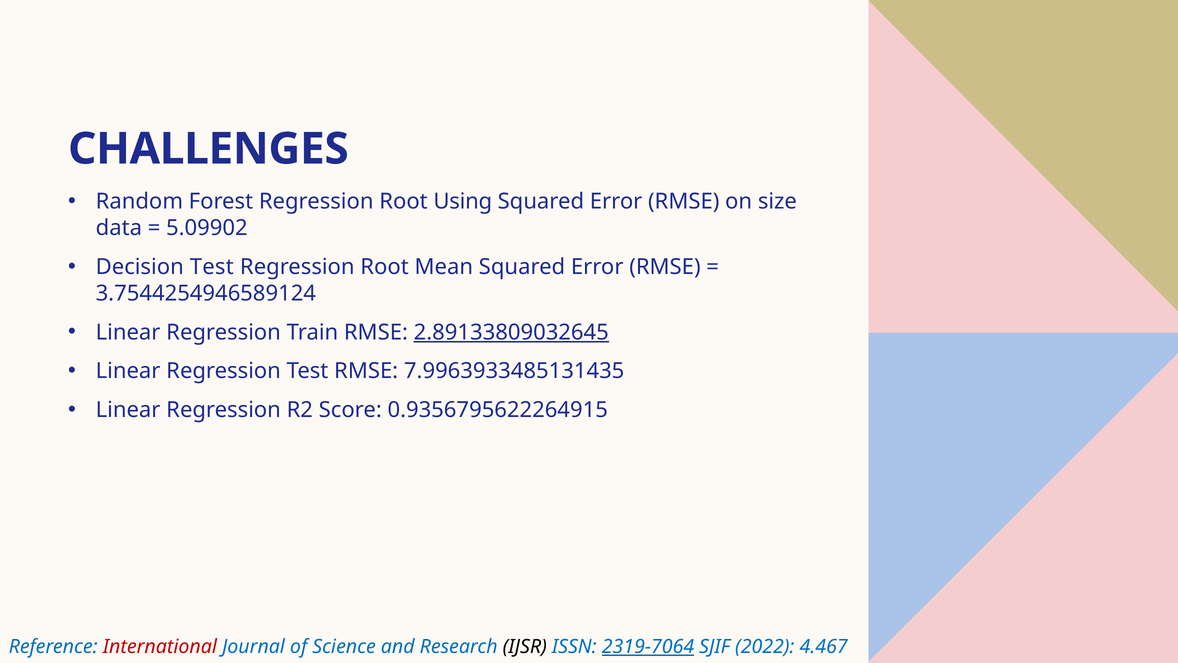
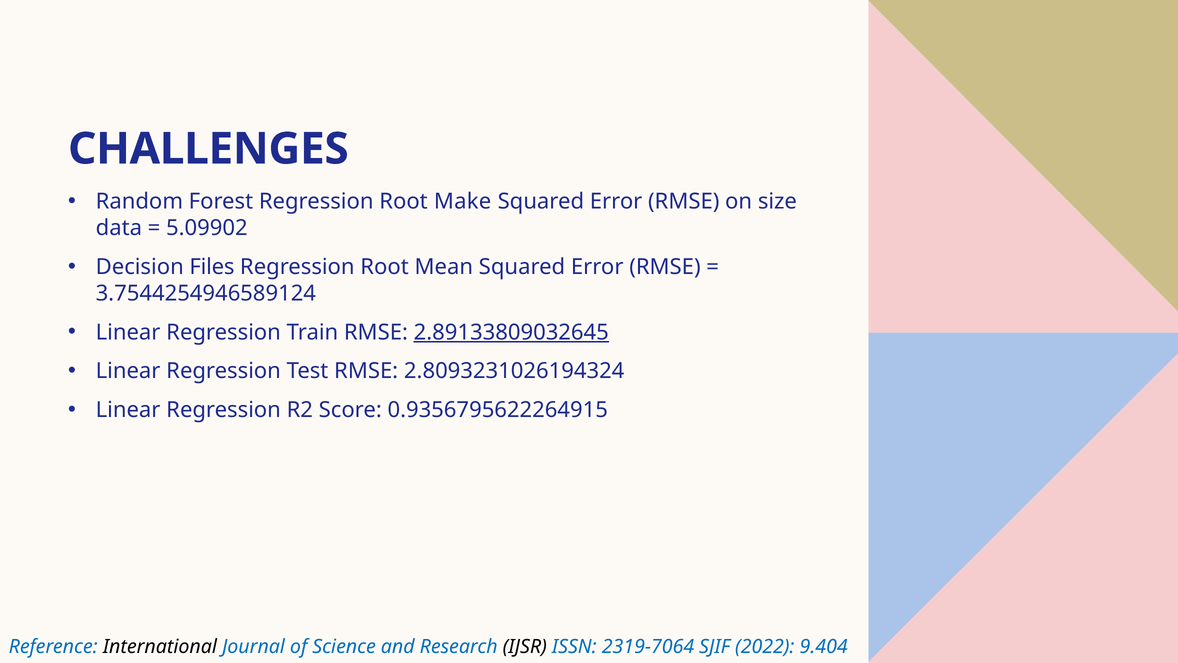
Using: Using -> Make (463, 202)
Decision Test: Test -> Files (212, 267)
7.9963933485131435: 7.9963933485131435 -> 2.8093231026194324 (514, 371)
International colour: red -> black (160, 646)
2319-7064 underline: present -> none (648, 646)
4.467: 4.467 -> 9.404 (824, 646)
